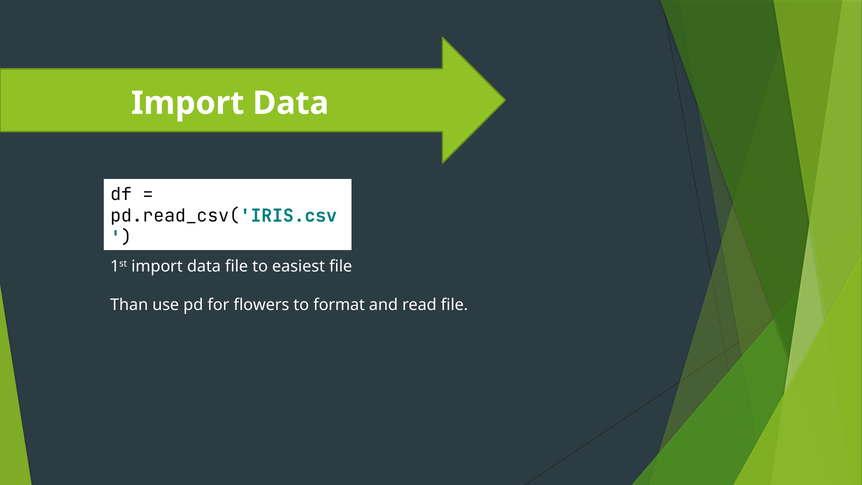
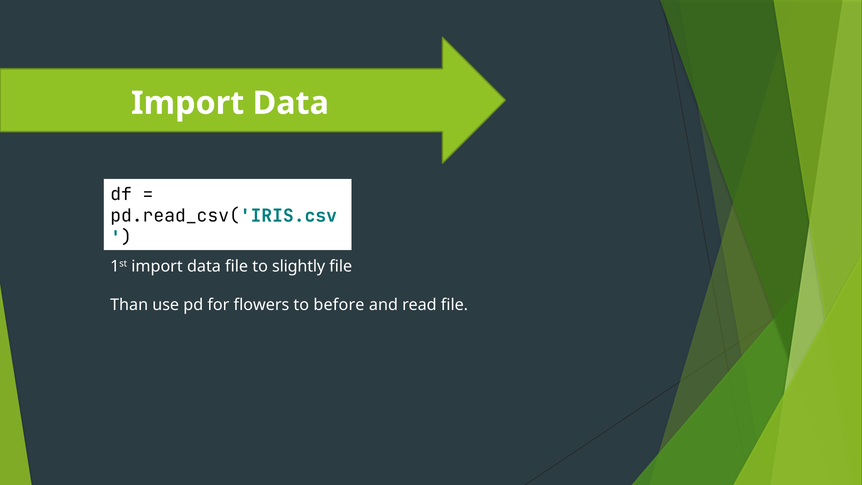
easiest: easiest -> slightly (299, 266)
format: format -> before (339, 305)
